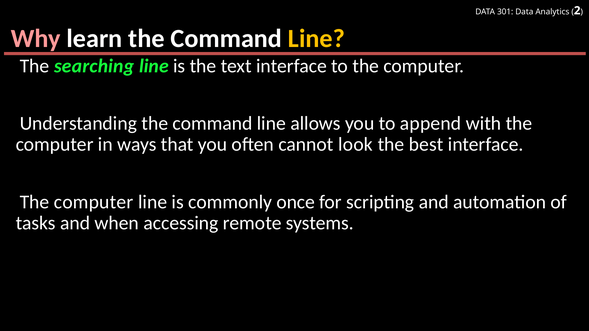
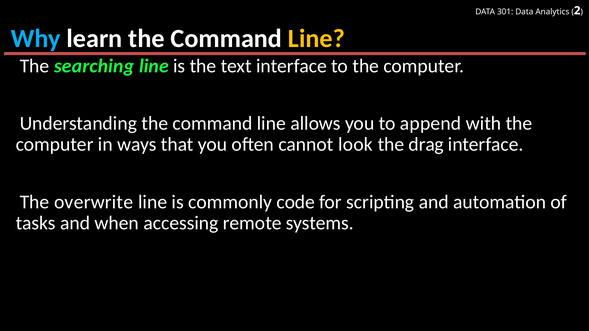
Why colour: pink -> light blue (36, 39)
best: best -> drag (426, 145)
computer: computer -> overwrite (94, 202)
once: once -> code (296, 202)
